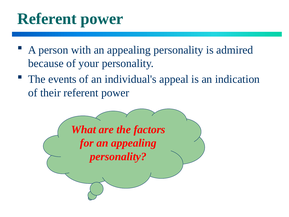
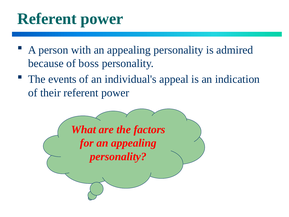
your: your -> boss (89, 63)
